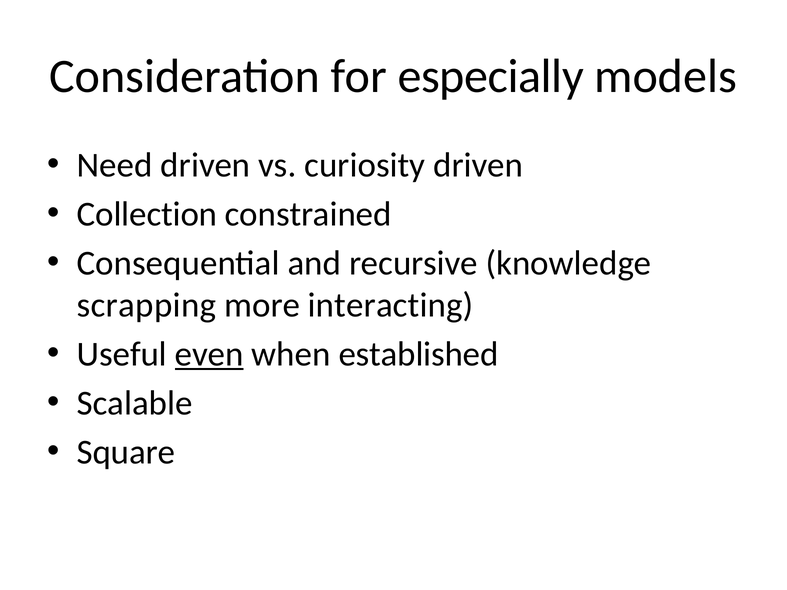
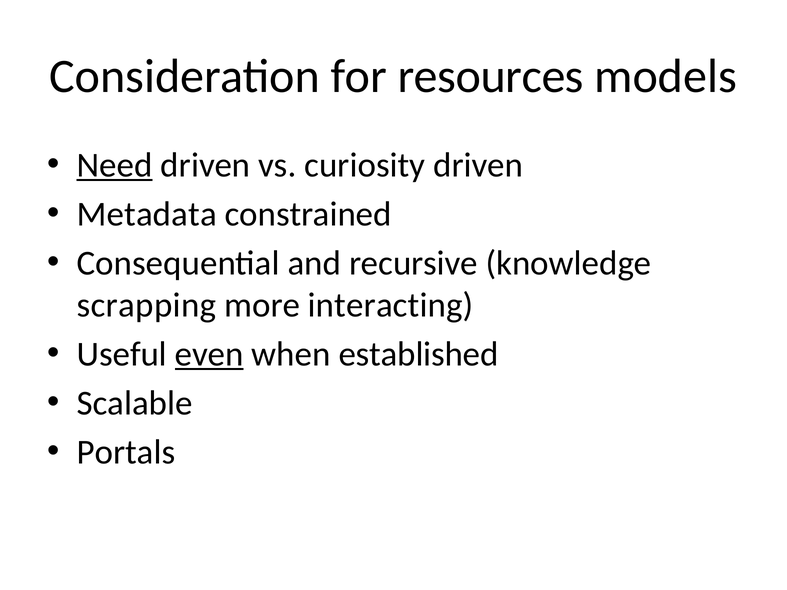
especially: especially -> resources (491, 76)
Need underline: none -> present (115, 165)
Collection: Collection -> Metadata (147, 214)
Square: Square -> Portals (126, 452)
